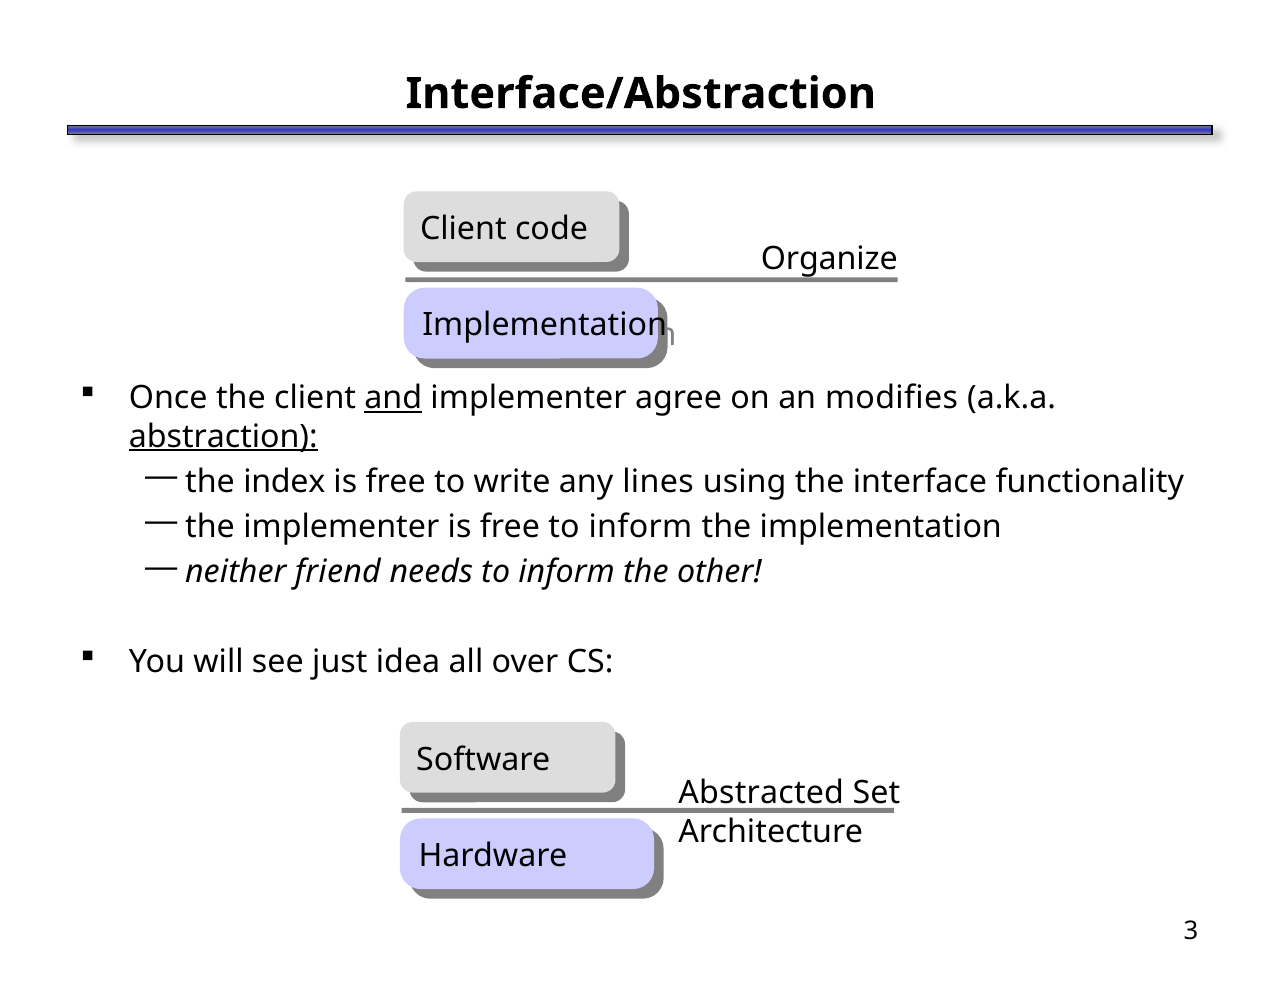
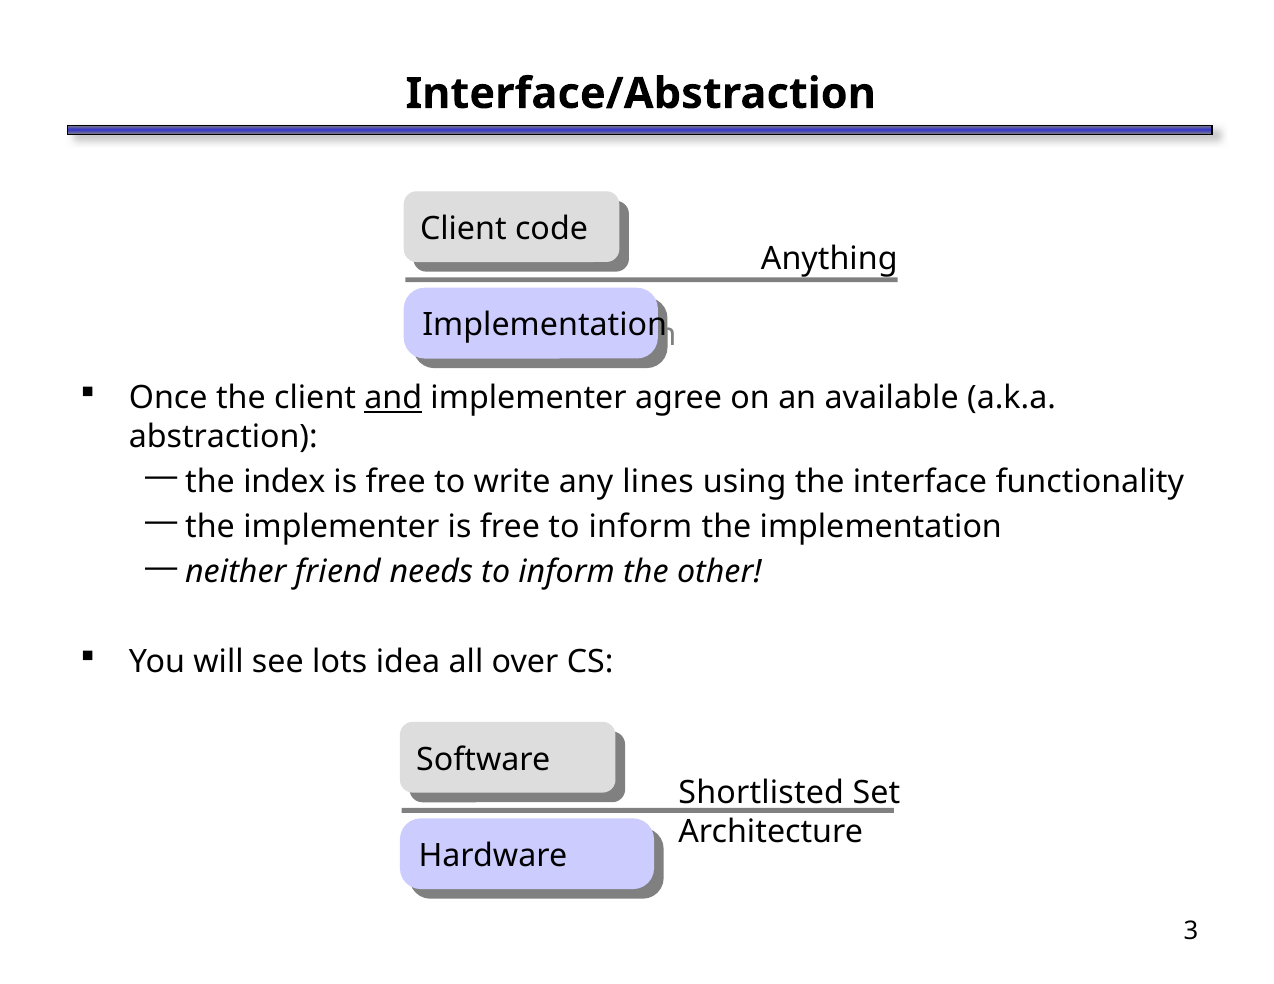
Organize: Organize -> Anything (829, 259)
modifies: modifies -> available (892, 398)
abstraction underline: present -> none (223, 437)
just: just -> lots (340, 662)
Abstracted: Abstracted -> Shortlisted (761, 793)
